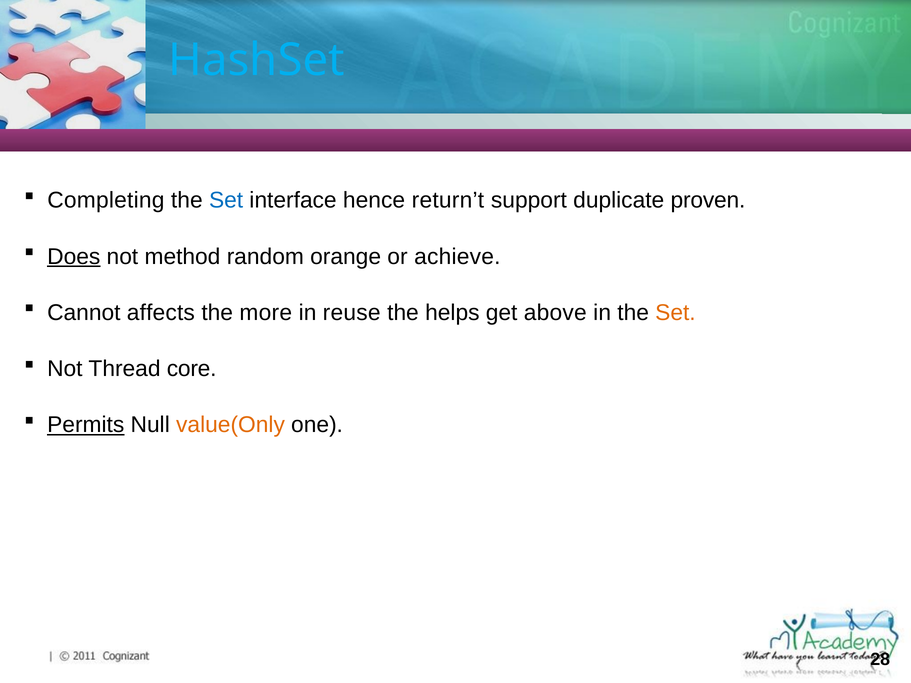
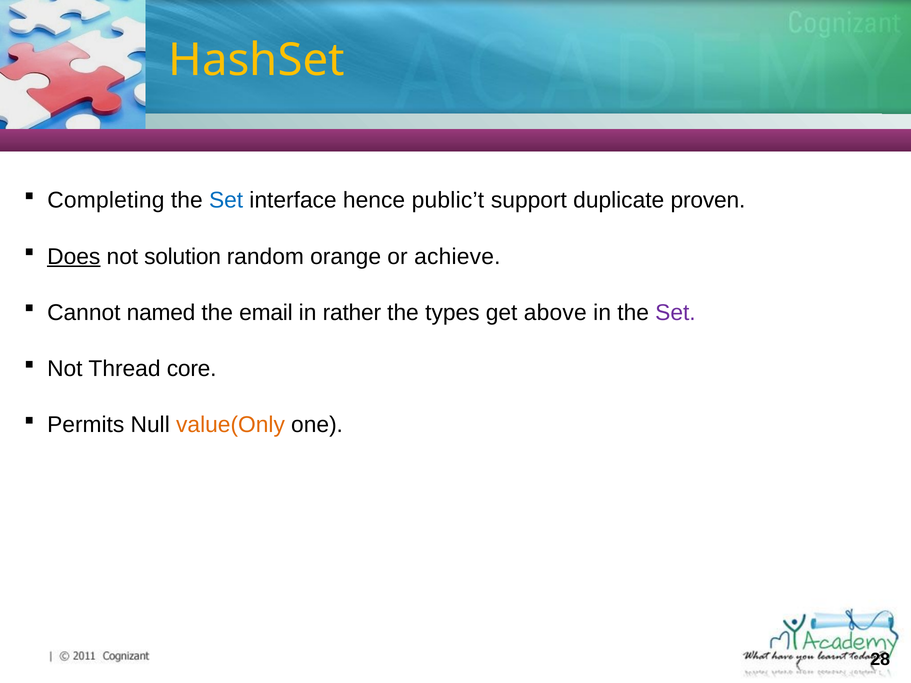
HashSet colour: light blue -> yellow (257, 60)
return’t: return’t -> public’t (448, 200)
method: method -> solution (183, 257)
affects: affects -> named (161, 313)
more: more -> email (266, 313)
reuse: reuse -> rather (352, 313)
helps: helps -> types (452, 313)
Set colour: orange -> purple (675, 313)
Permits underline: present -> none (86, 425)
